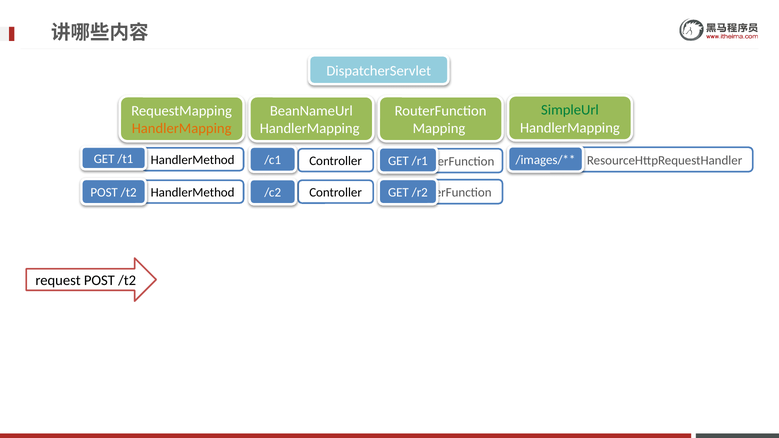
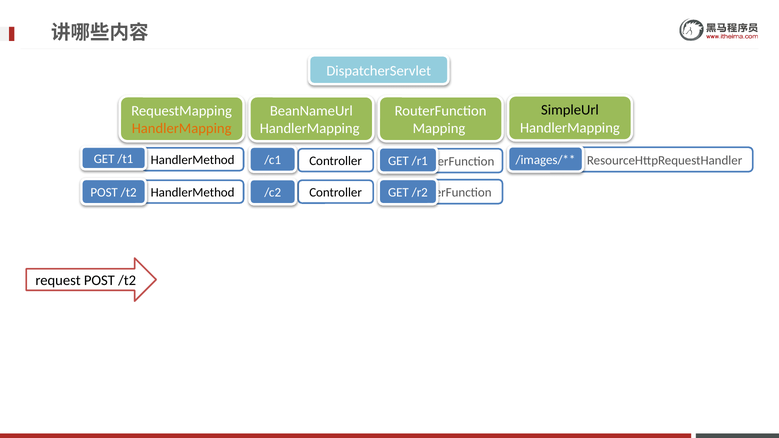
SimpleUrl colour: green -> black (570, 110)
